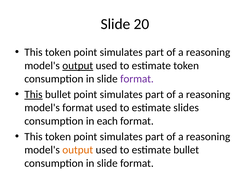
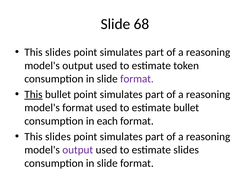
20: 20 -> 68 (141, 24)
token: token -> slides (58, 52)
output underline: present -> none (78, 66)
estimate slides: slides -> bullet (186, 108)
token: token -> slides (58, 137)
output colour: orange -> purple (78, 150)
estimate bullet: bullet -> slides (186, 150)
